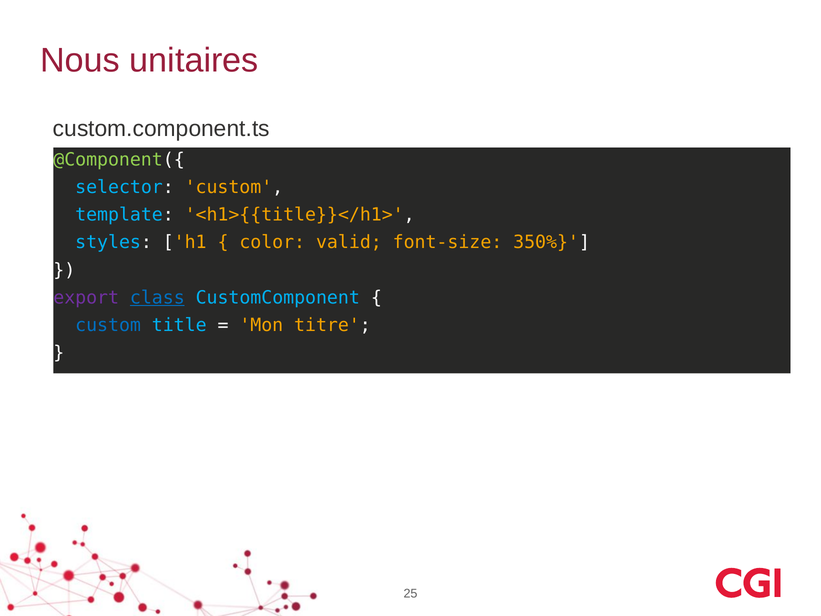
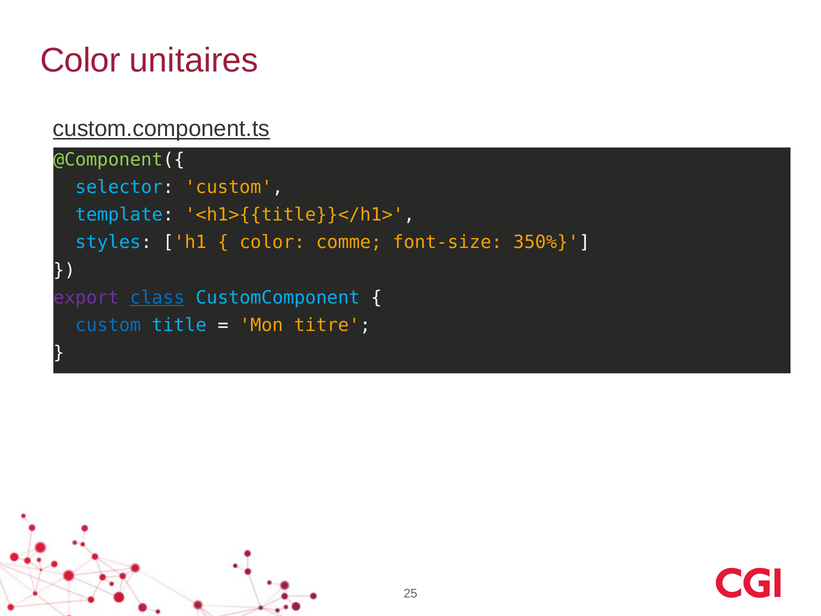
Nous: Nous -> Color (80, 60)
custom.component.ts underline: none -> present (161, 129)
valid: valid -> comme (349, 242)
